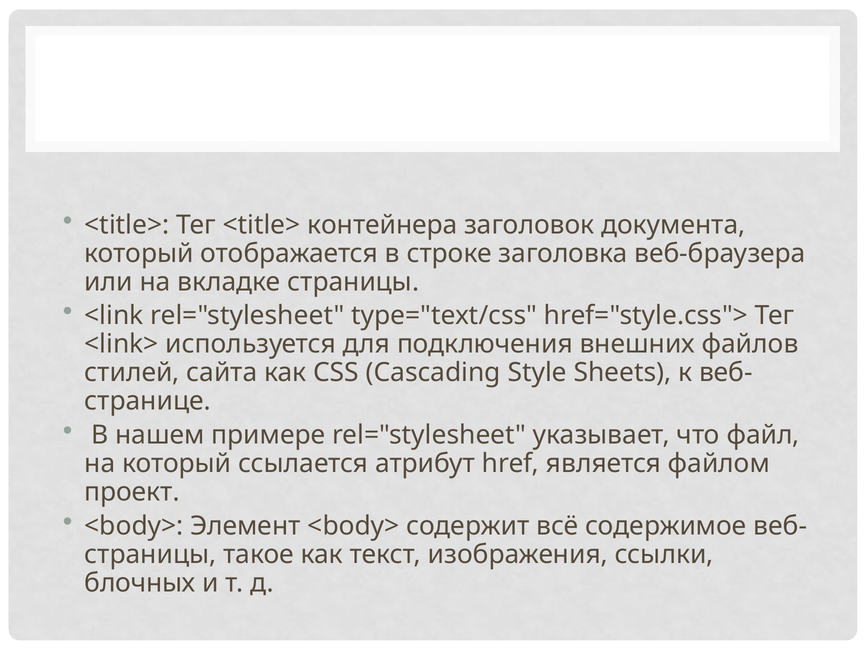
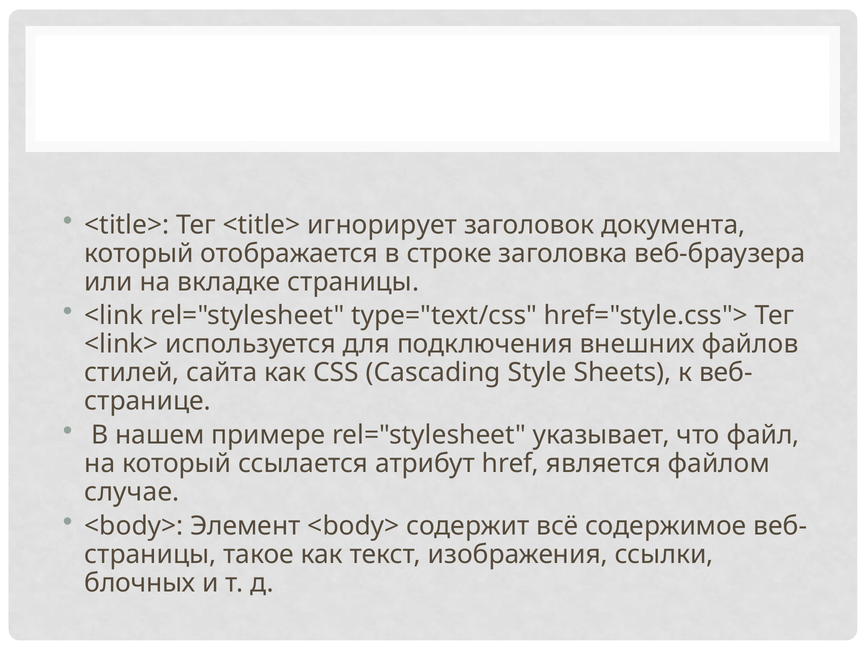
контейнера: контейнера -> игнорирует (382, 225)
проект: проект -> случае (132, 492)
